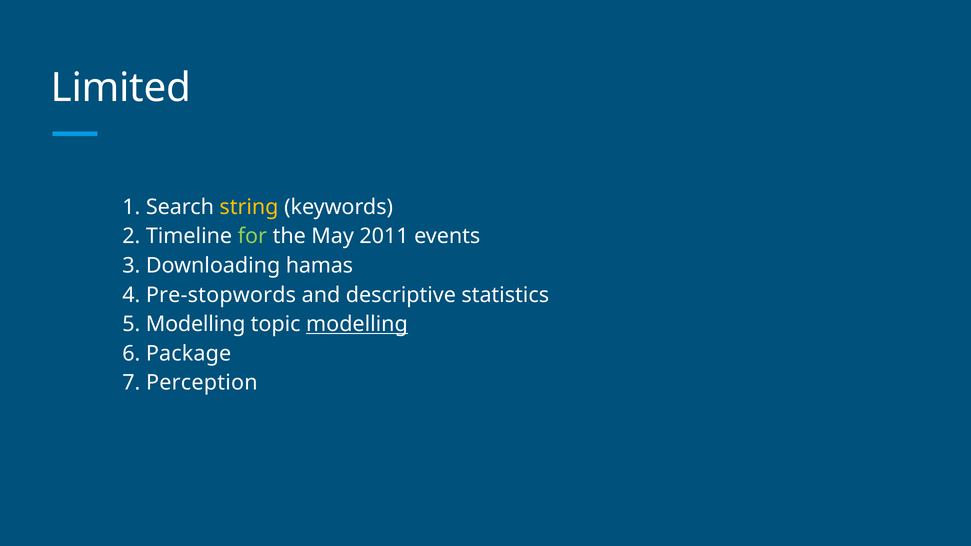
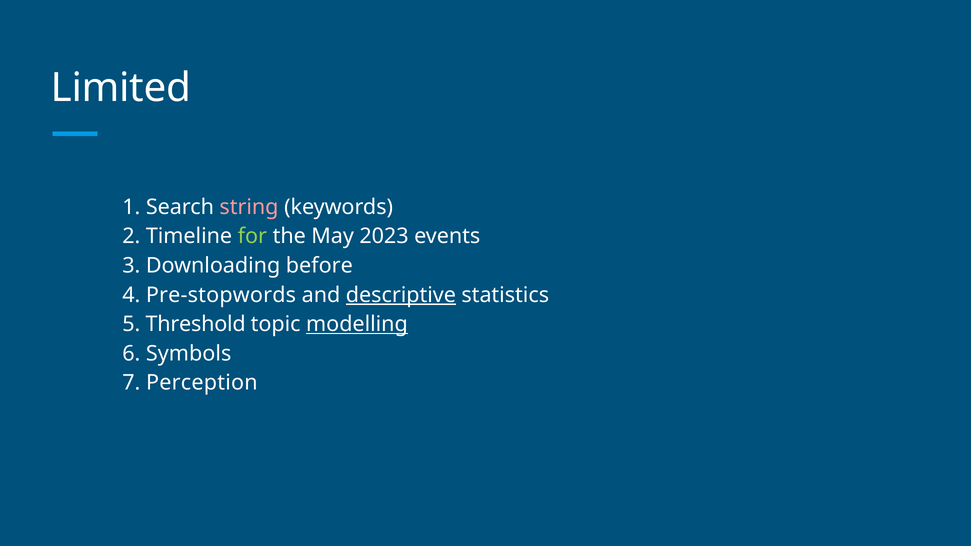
string colour: yellow -> pink (249, 207)
2011: 2011 -> 2023 (384, 236)
hamas: hamas -> before (319, 266)
descriptive underline: none -> present (401, 295)
5 Modelling: Modelling -> Threshold (196, 324)
Package: Package -> Symbols (189, 354)
